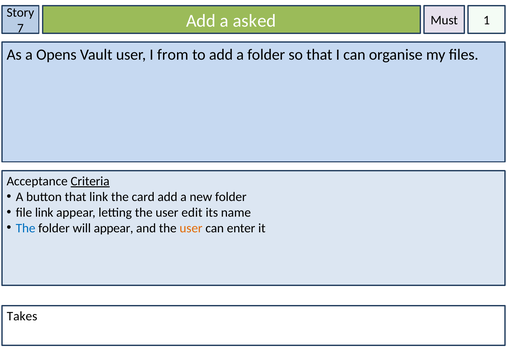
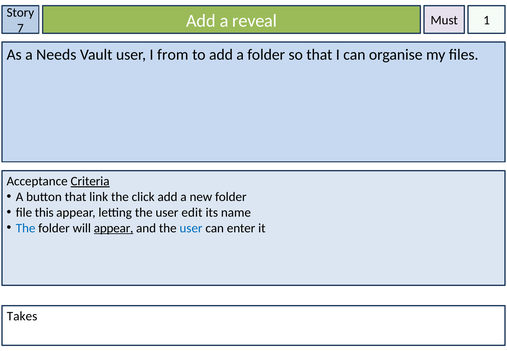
asked: asked -> reveal (255, 21)
Opens: Opens -> Needs (56, 55)
card: card -> click (143, 197)
file link: link -> this (44, 212)
appear underline: none -> present (114, 228)
user colour: orange -> blue (191, 228)
